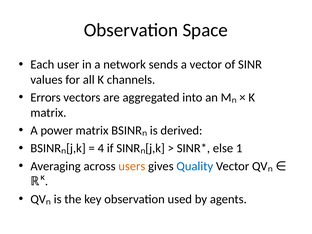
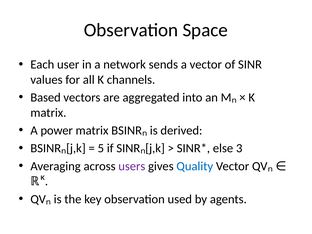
Errors: Errors -> Based (46, 98)
4: 4 -> 5 (101, 148)
1: 1 -> 3 (239, 148)
users colour: orange -> purple (132, 166)
